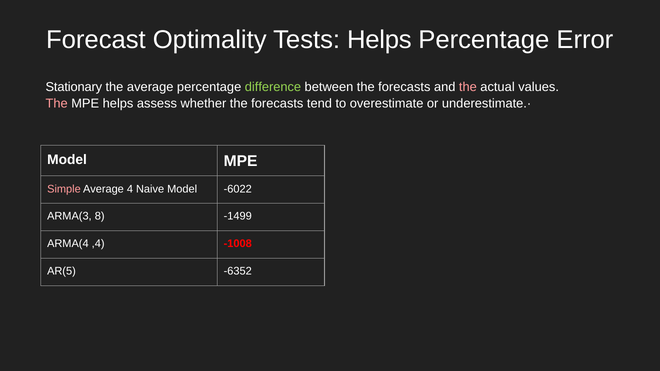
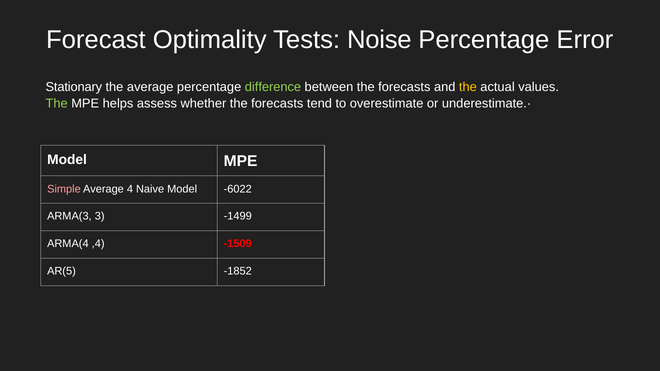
Tests Helps: Helps -> Noise (379, 40)
the colour: pink -> yellow (468, 87)
The colour: pink -> light green (57, 104)
8: 8 -> 3 (100, 217)
-1008: -1008 -> -1509 (238, 244)
-6352: -6352 -> -1852 (238, 271)
